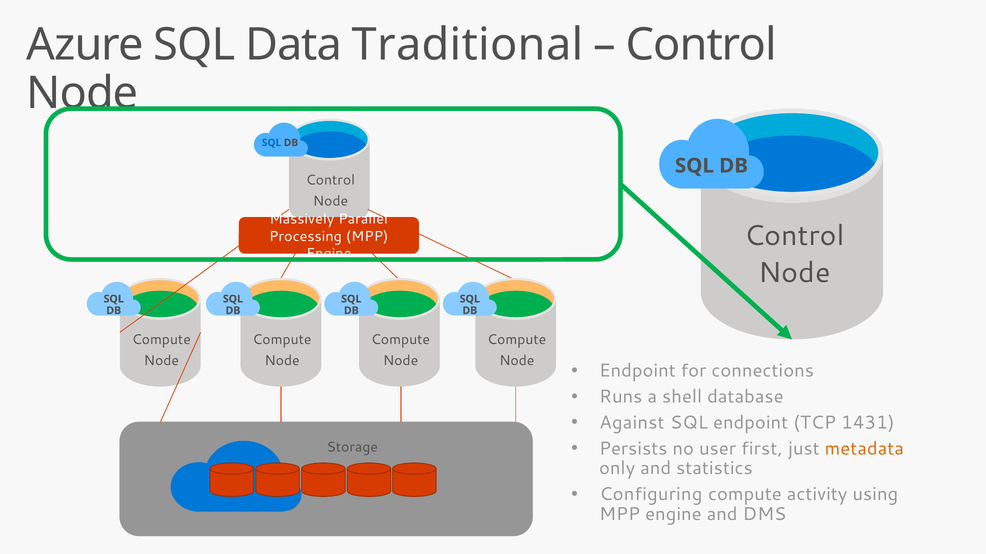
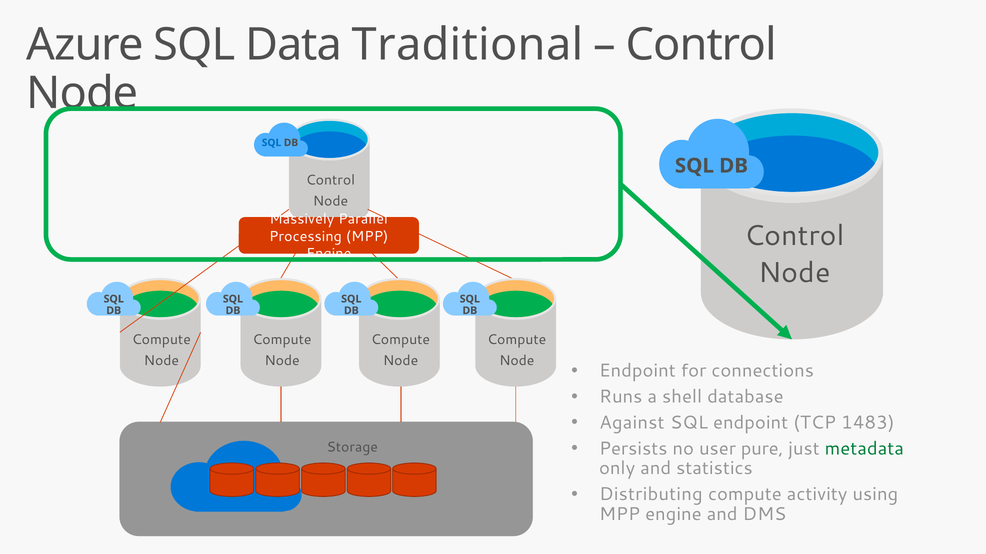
1431: 1431 -> 1483 (868, 423)
first: first -> pure (762, 449)
metadata colour: orange -> green (864, 449)
Configuring: Configuring -> Distributing (651, 495)
